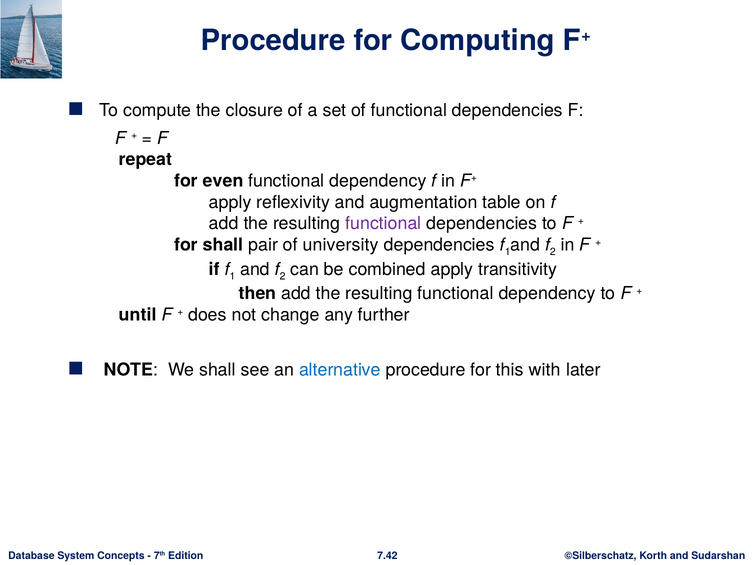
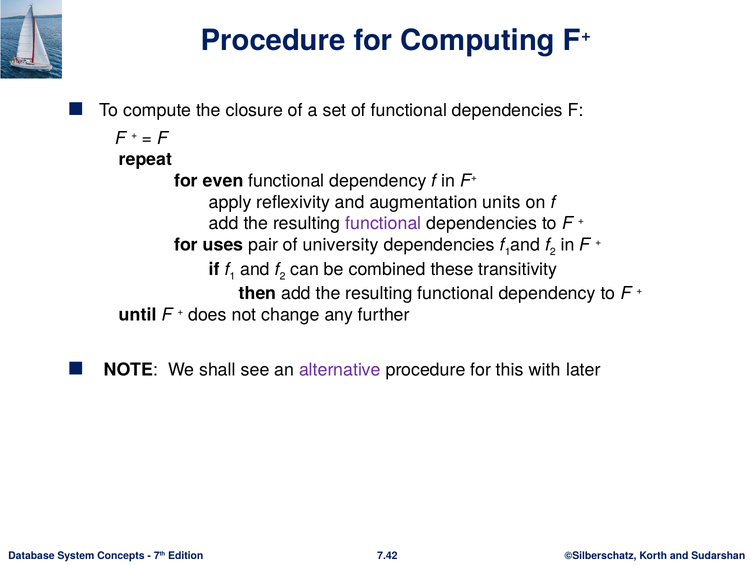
table: table -> units (502, 202)
for shall: shall -> uses (223, 245)
combined apply: apply -> these (452, 269)
alternative colour: blue -> purple (340, 370)
